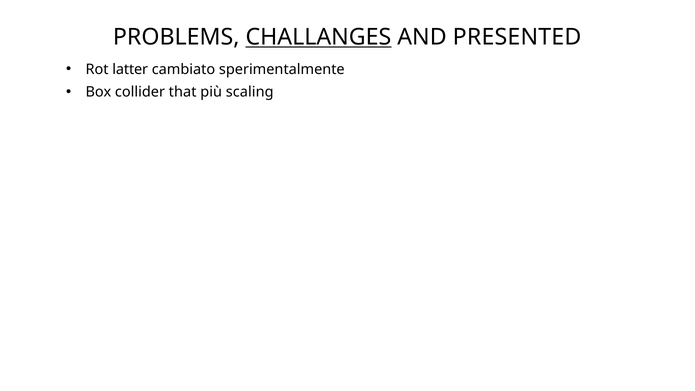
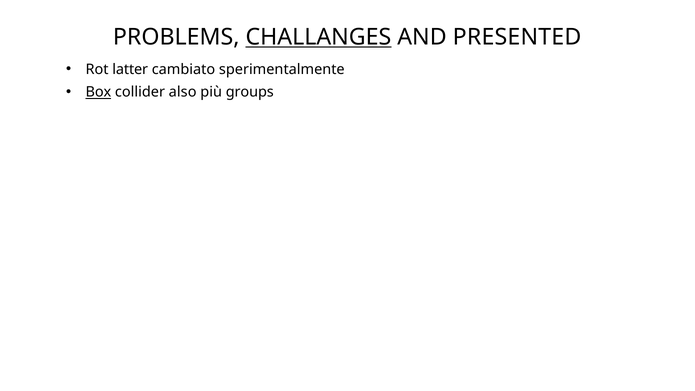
Box underline: none -> present (98, 92)
that: that -> also (183, 92)
scaling: scaling -> groups (250, 92)
